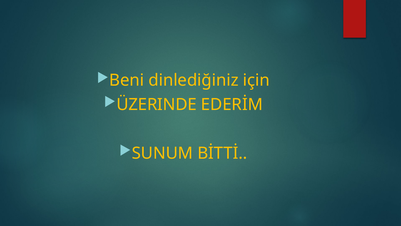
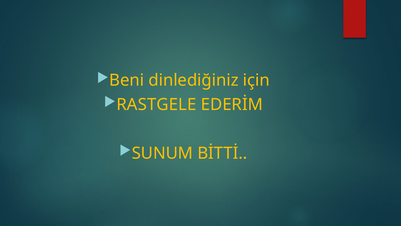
ÜZERINDE: ÜZERINDE -> RASTGELE (156, 104)
